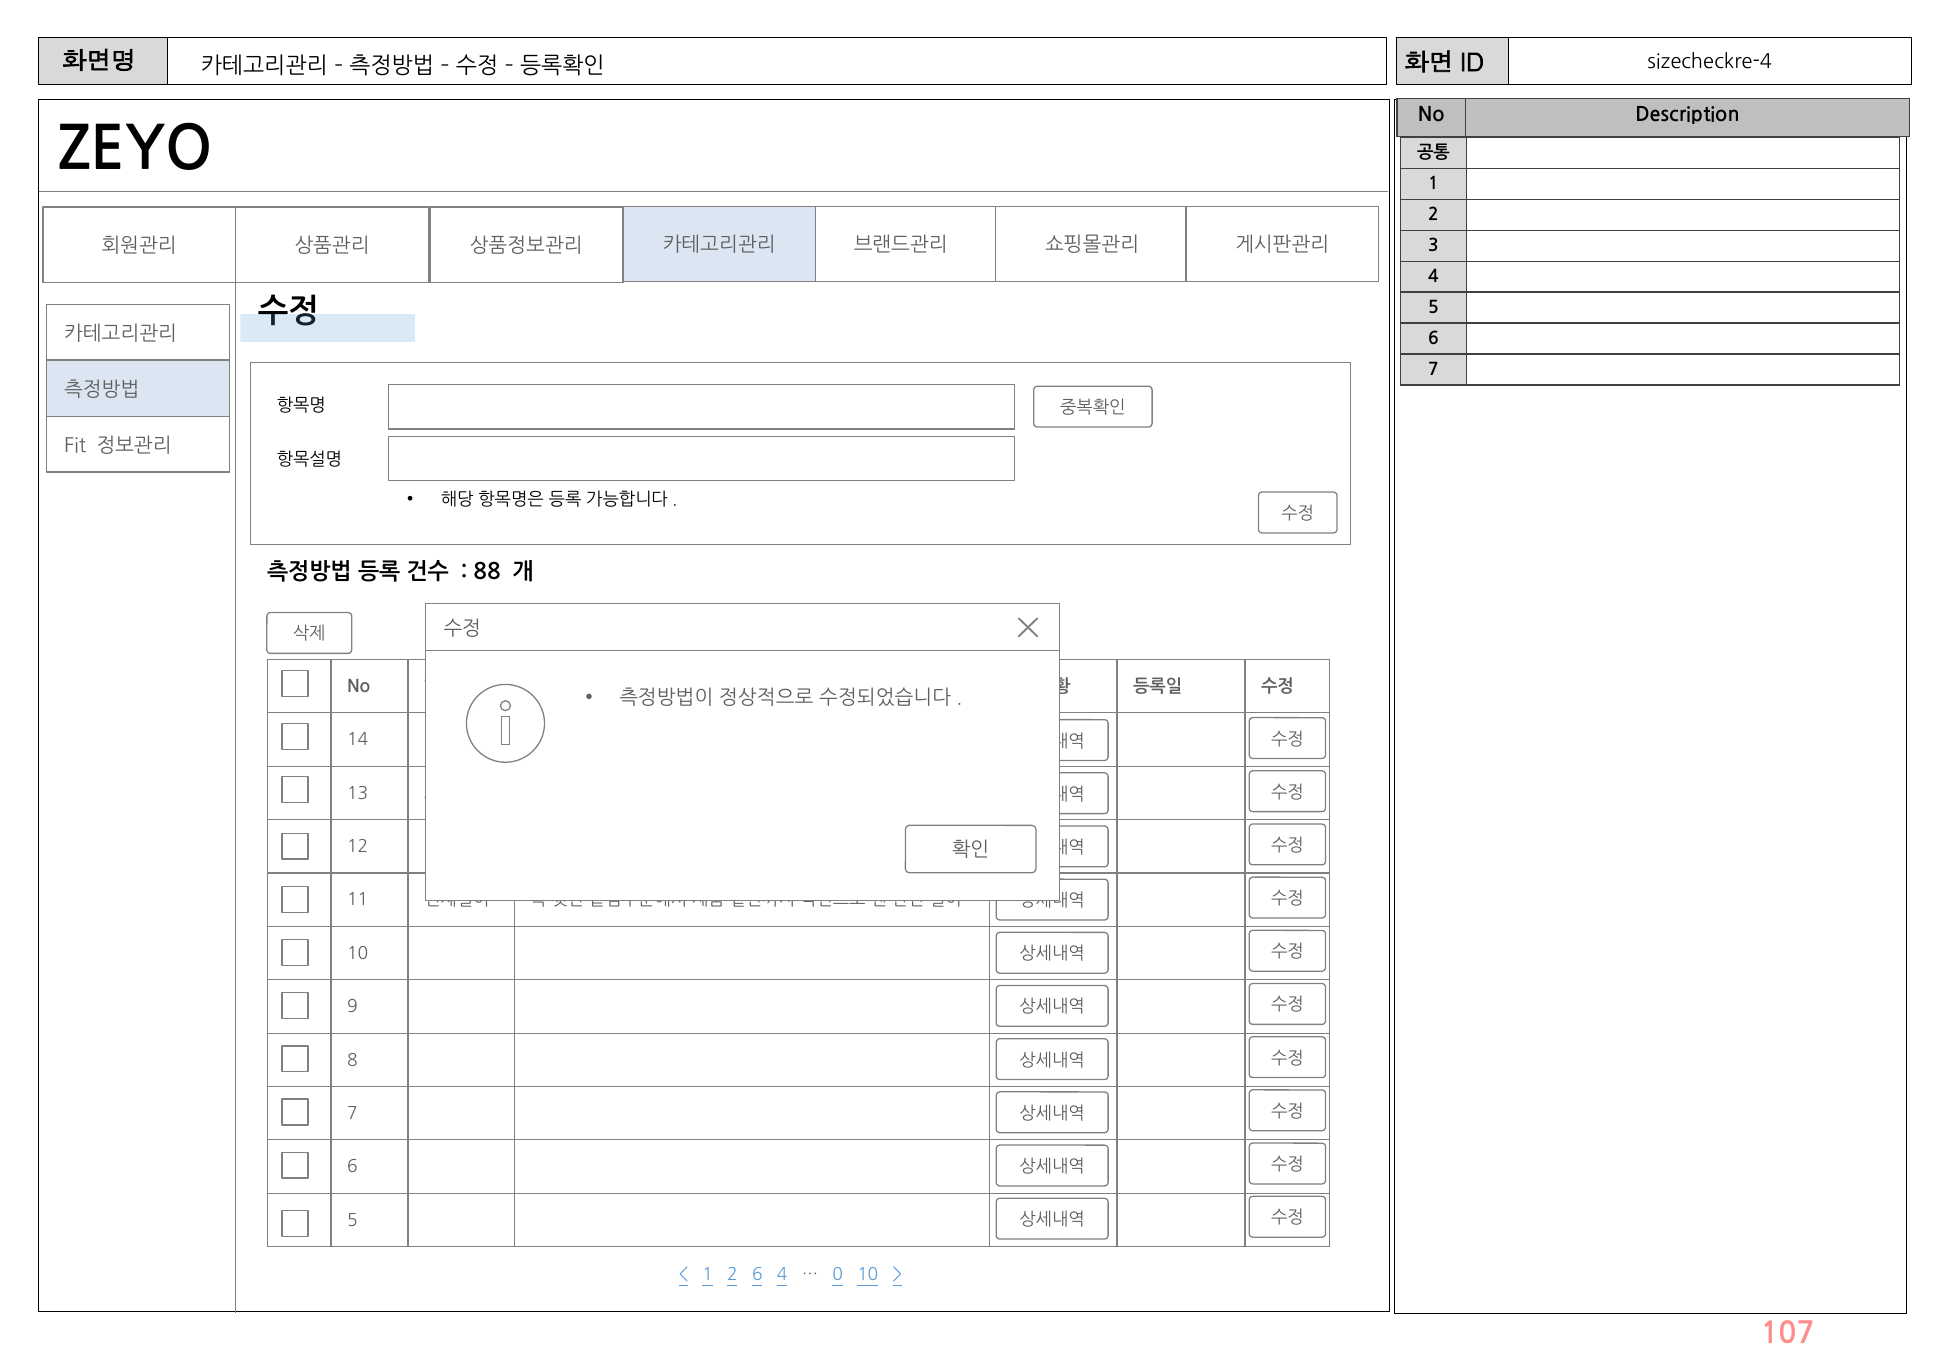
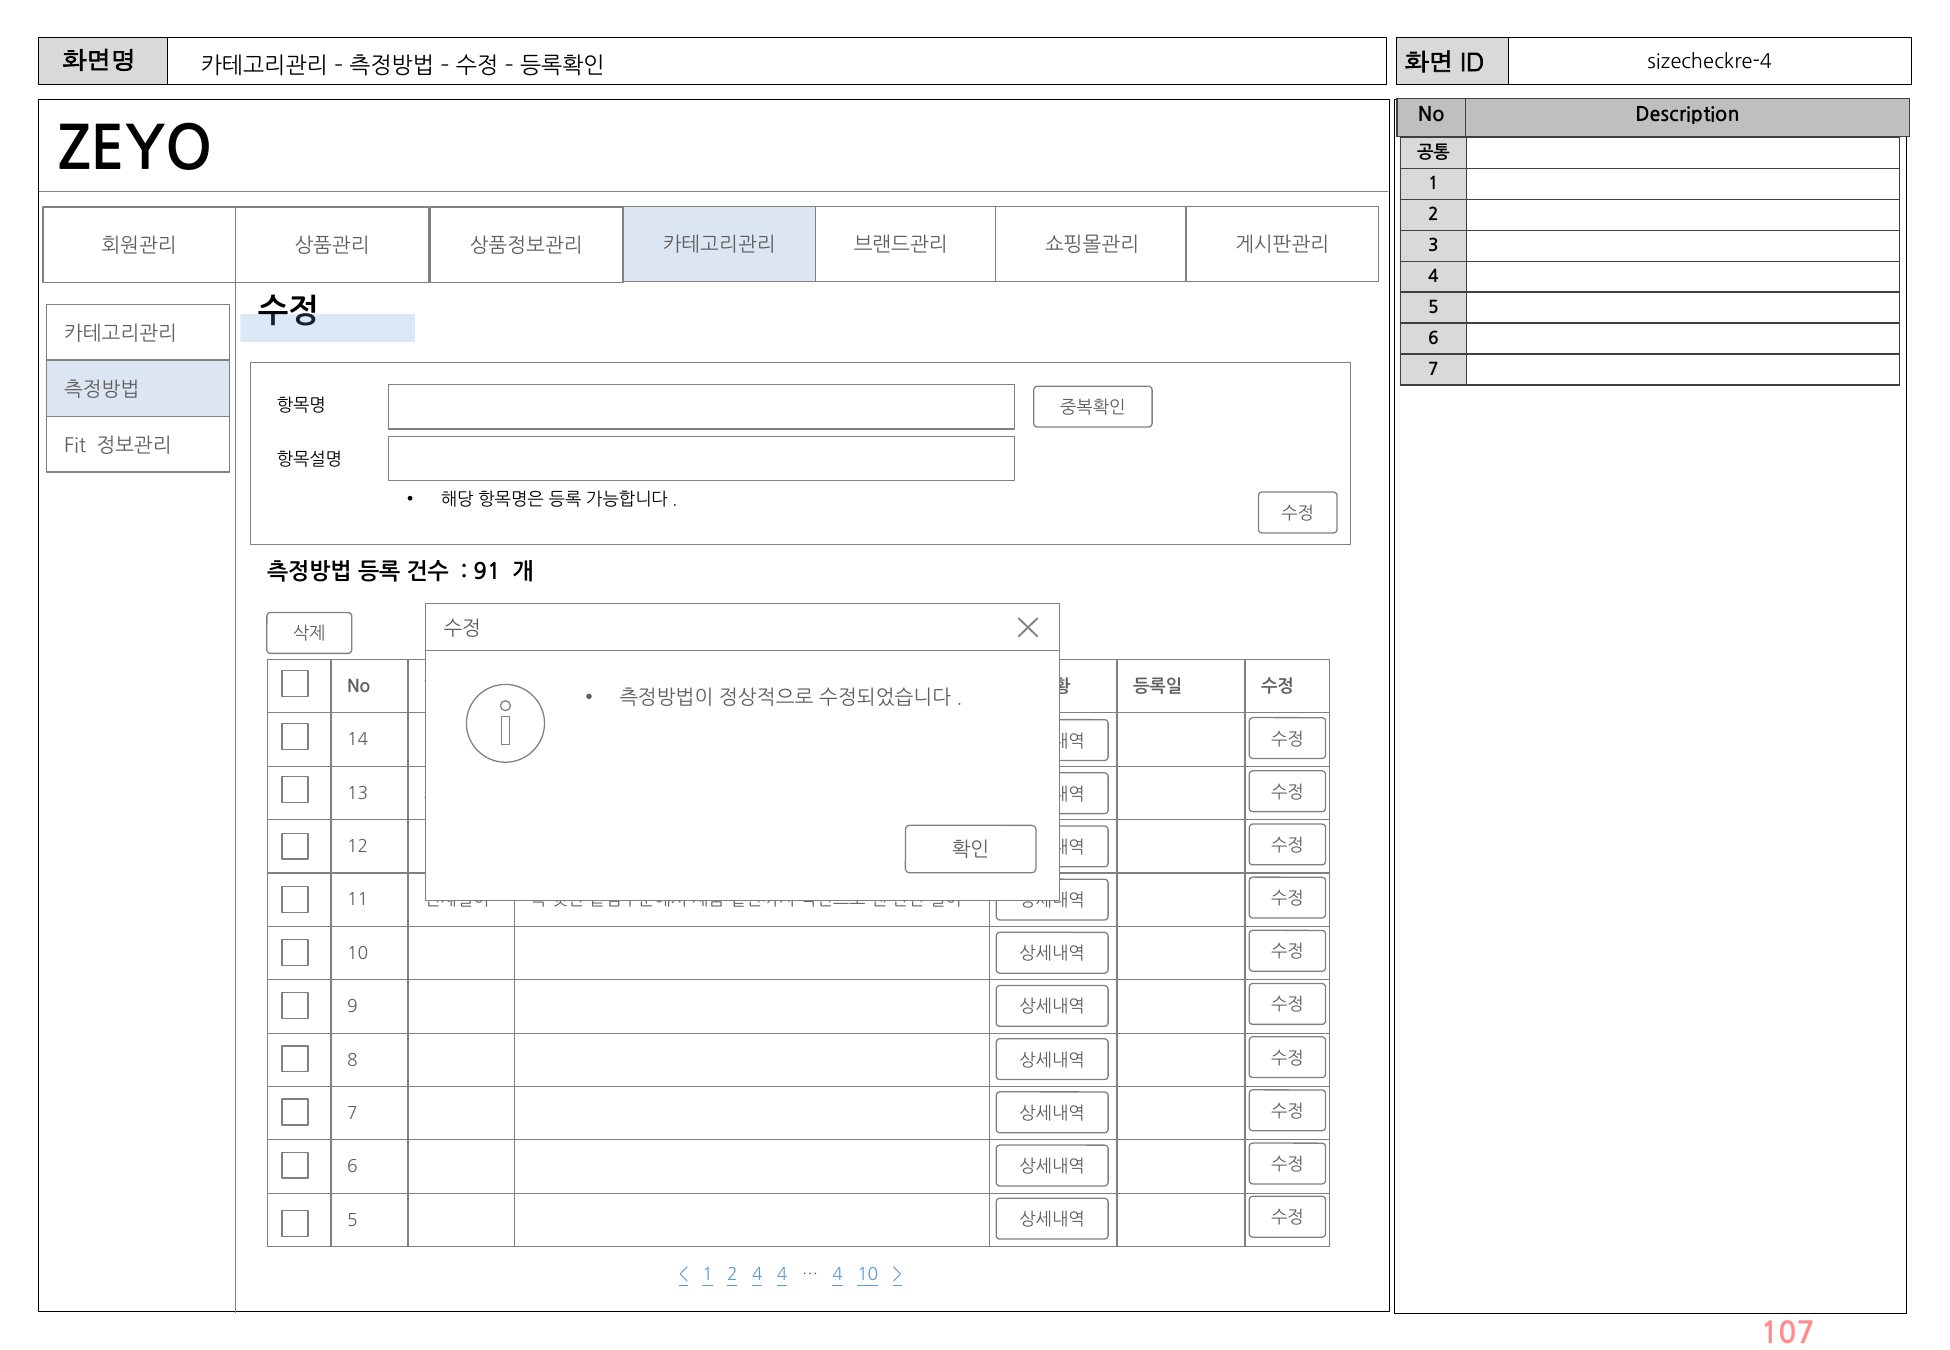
88: 88 -> 91 (487, 572)
2 6: 6 -> 4 (757, 1275)
0: 0 -> 4 (838, 1275)
